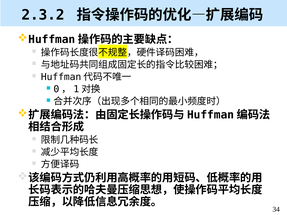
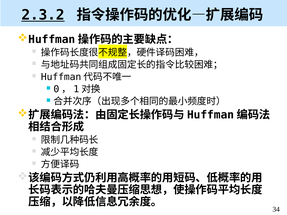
2.3.2 underline: none -> present (43, 15)
